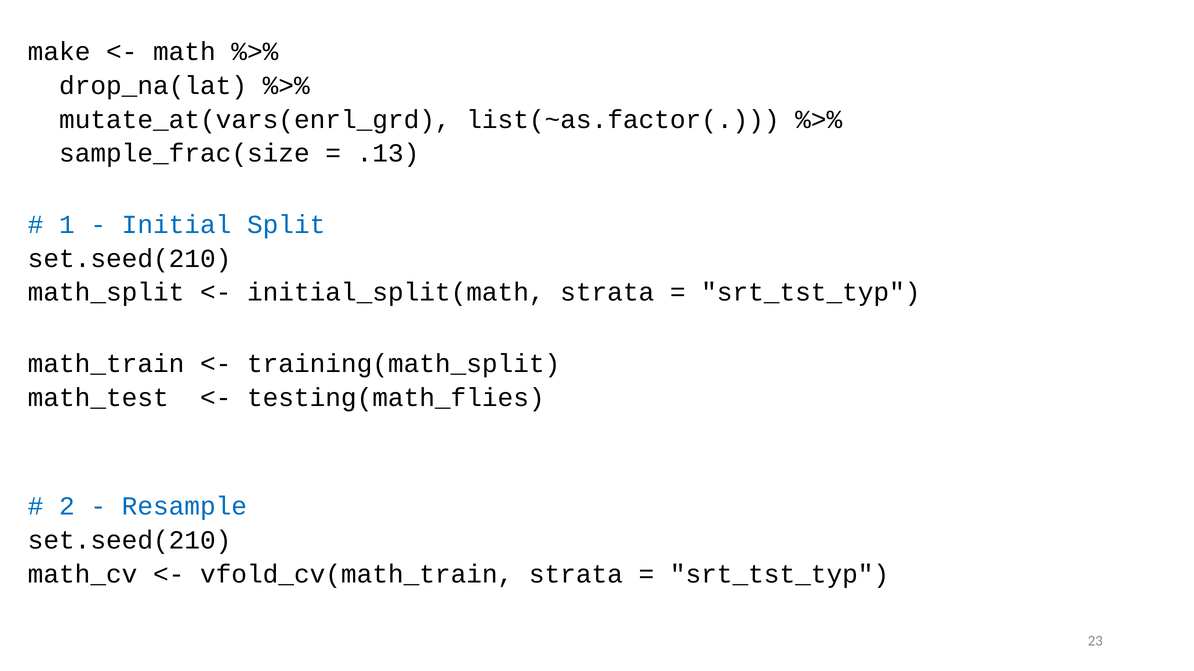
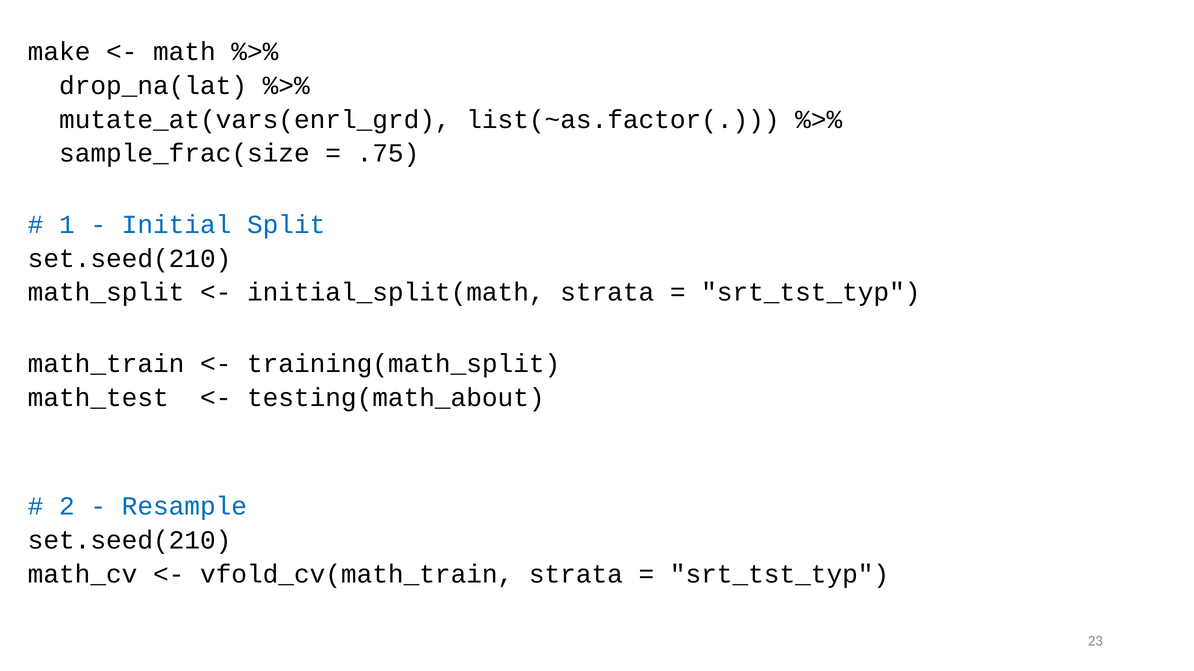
.13: .13 -> .75 (388, 153)
testing(math_flies: testing(math_flies -> testing(math_about (396, 398)
